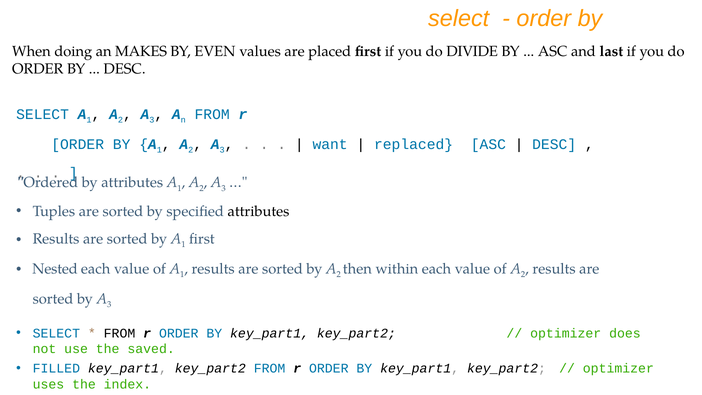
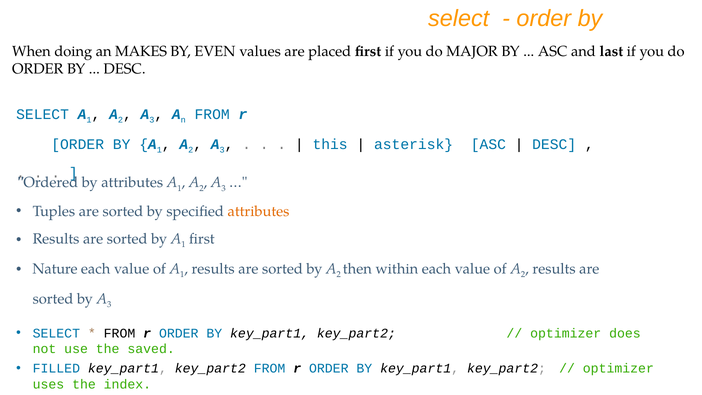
DIVIDE: DIVIDE -> MAJOR (472, 52)
want: want -> this (330, 144)
replaced: replaced -> asterisk (414, 144)
attributes colour: black -> orange (259, 211)
Nested: Nested -> Nature (55, 269)
